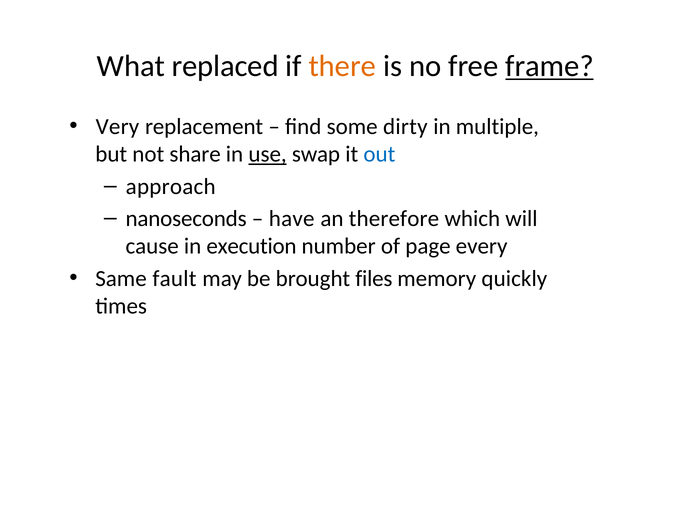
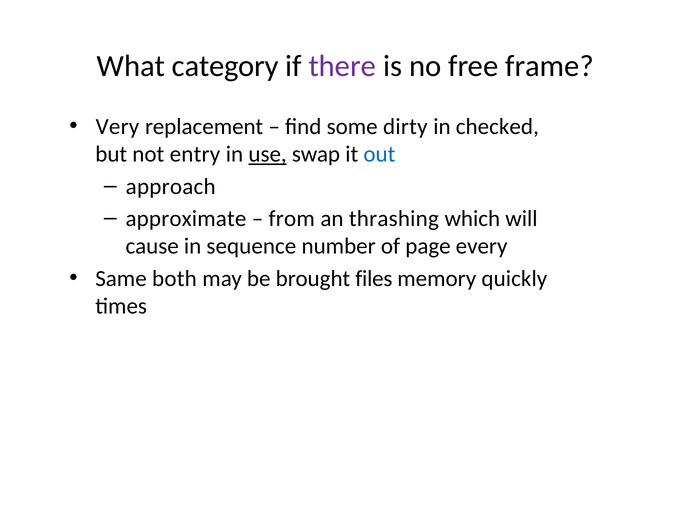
replaced: replaced -> category (225, 66)
there colour: orange -> purple (342, 66)
frame underline: present -> none (550, 66)
multiple: multiple -> checked (497, 127)
share: share -> entry (195, 154)
nanoseconds: nanoseconds -> approximate (186, 219)
have: have -> from (292, 219)
therefore: therefore -> thrashing (394, 219)
execution: execution -> sequence (251, 246)
fault: fault -> both (174, 279)
